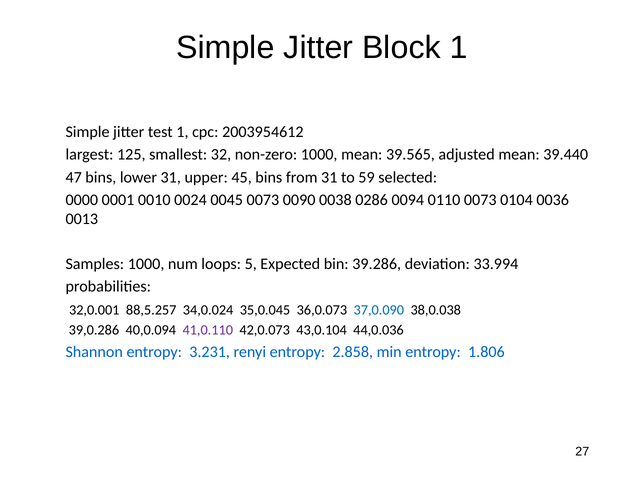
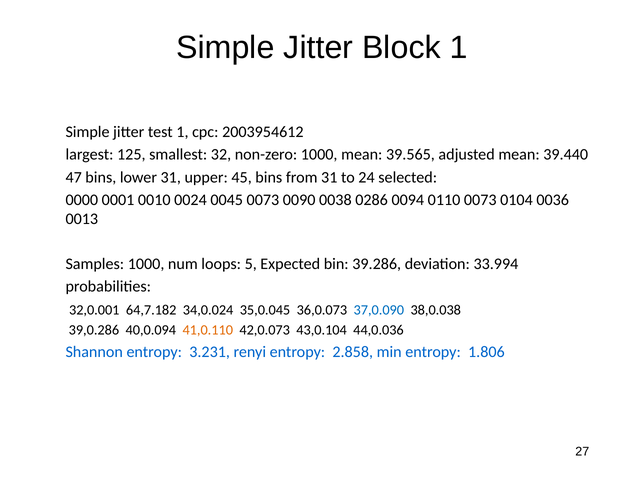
59: 59 -> 24 (367, 177)
88,5.257: 88,5.257 -> 64,7.182 (151, 310)
41,0.110 colour: purple -> orange (208, 330)
